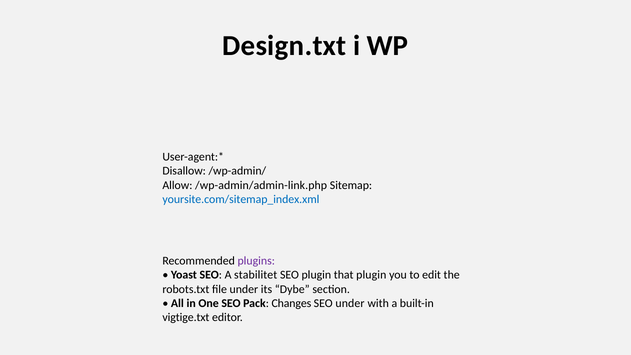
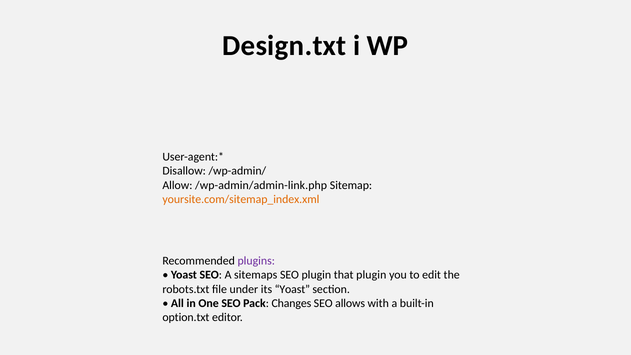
yoursite.com/sitemap_index.xml colour: blue -> orange (241, 199)
stabilitet: stabilitet -> sitemaps (256, 275)
its Dybe: Dybe -> Yoast (292, 289)
SEO under: under -> allows (350, 303)
vigtige.txt: vigtige.txt -> option.txt (186, 317)
